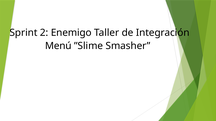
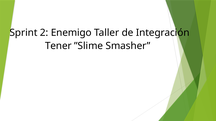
Menú: Menú -> Tener (58, 46)
